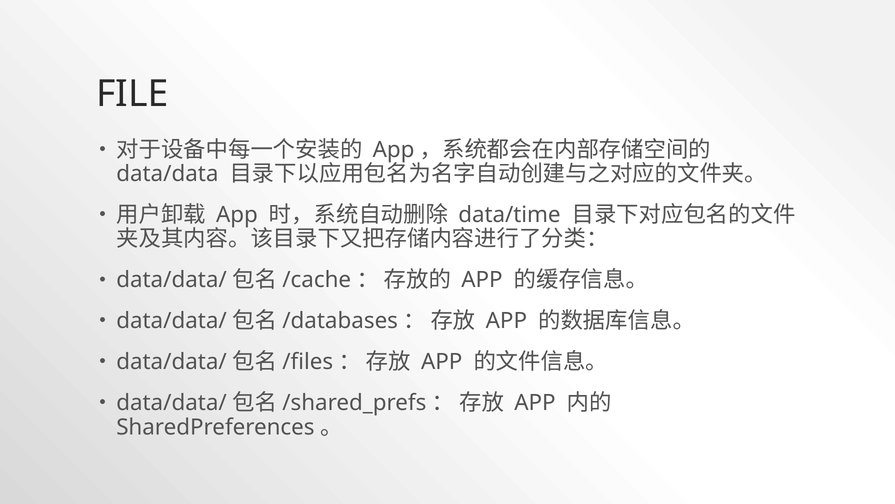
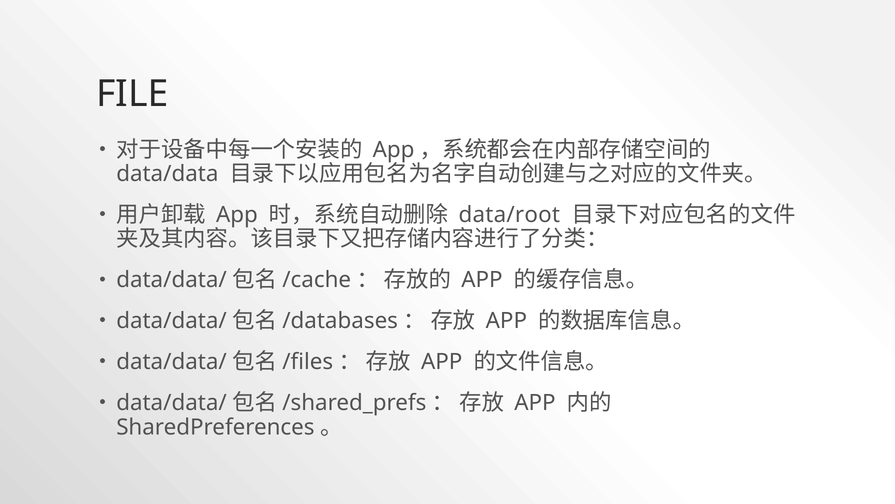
data/time: data/time -> data/root (509, 215)
